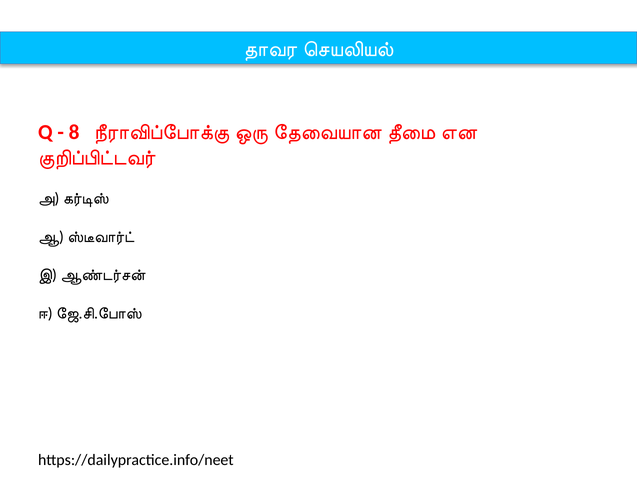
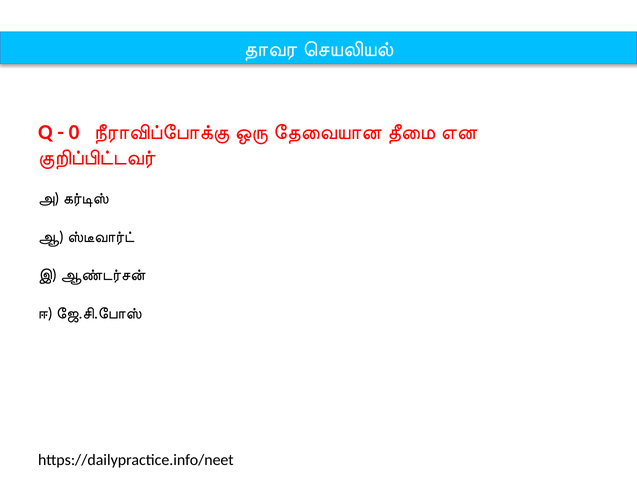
8: 8 -> 0 (74, 132)
